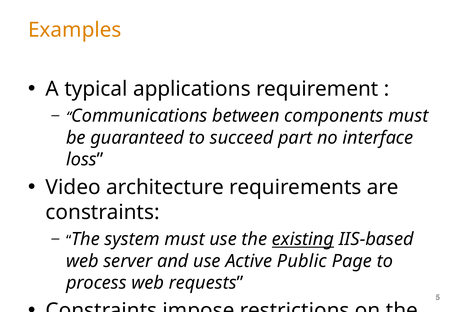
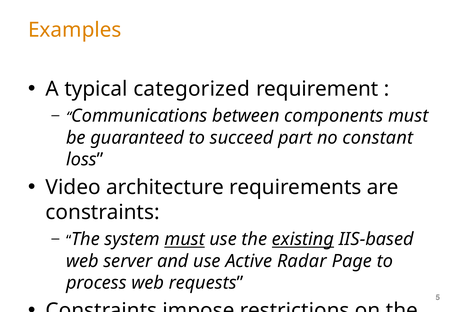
applications: applications -> categorized (192, 89)
interface: interface -> constant (378, 138)
must underline: none -> present (185, 239)
Public: Public -> Radar (302, 261)
